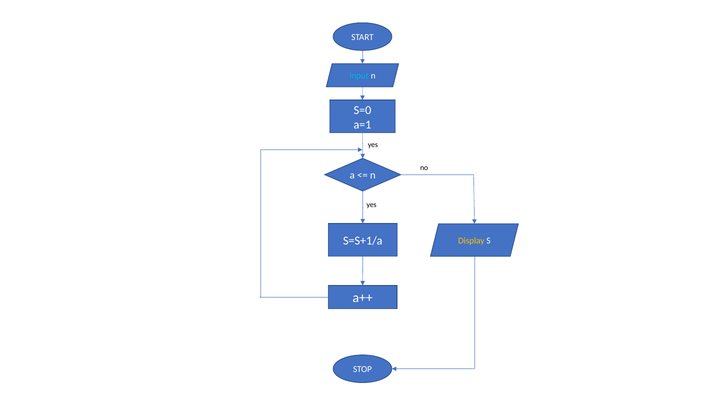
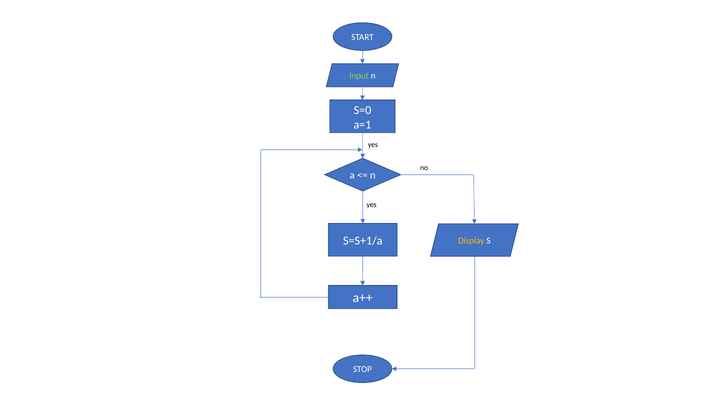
Input colour: light blue -> light green (359, 76)
